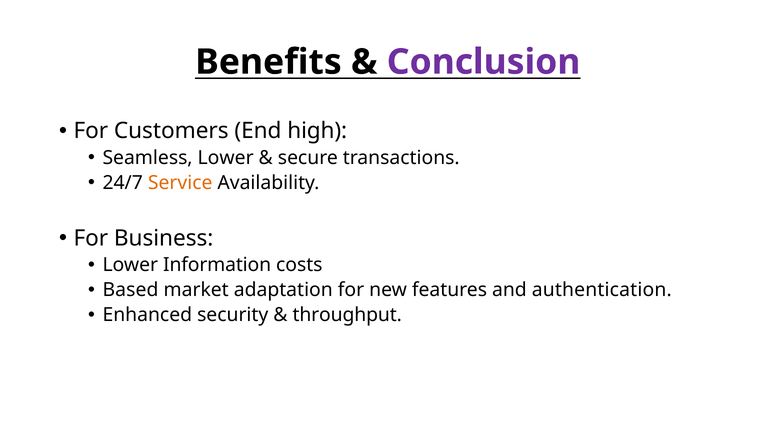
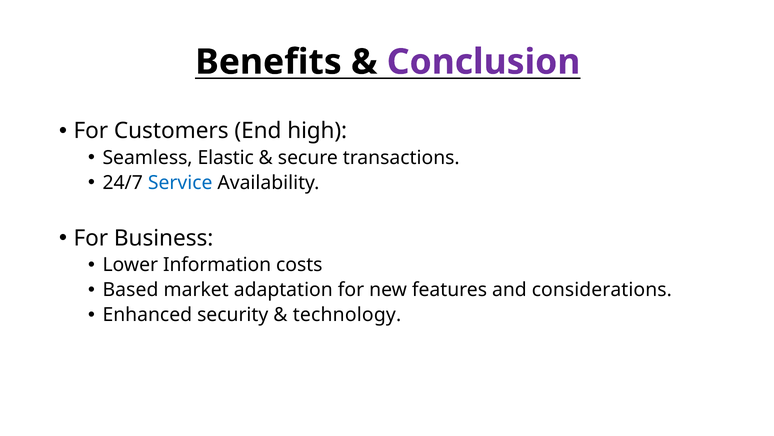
Seamless Lower: Lower -> Elastic (226, 157)
Service colour: orange -> blue (180, 182)
authentication: authentication -> considerations (602, 290)
throughput: throughput -> technology (347, 314)
